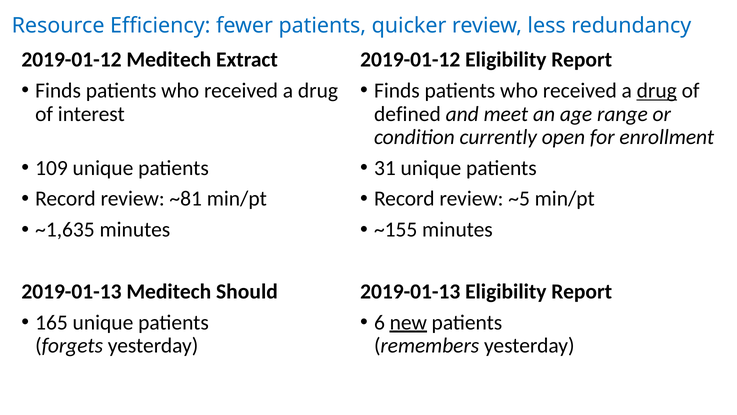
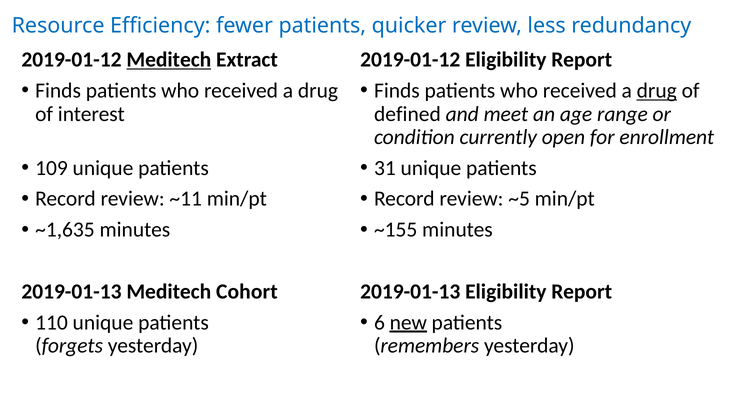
Meditech underline: none -> present (169, 60)
~81: ~81 -> ~11 (186, 199)
Should: Should -> Cohort (247, 291)
165: 165 -> 110 (52, 322)
